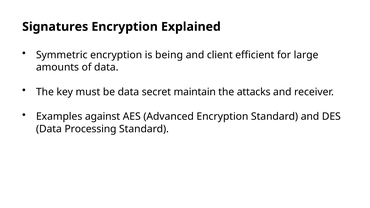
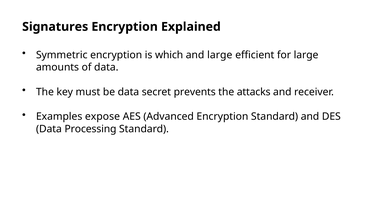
being: being -> which (169, 55)
and client: client -> large (220, 55)
maintain: maintain -> prevents (195, 92)
against: against -> expose (102, 117)
